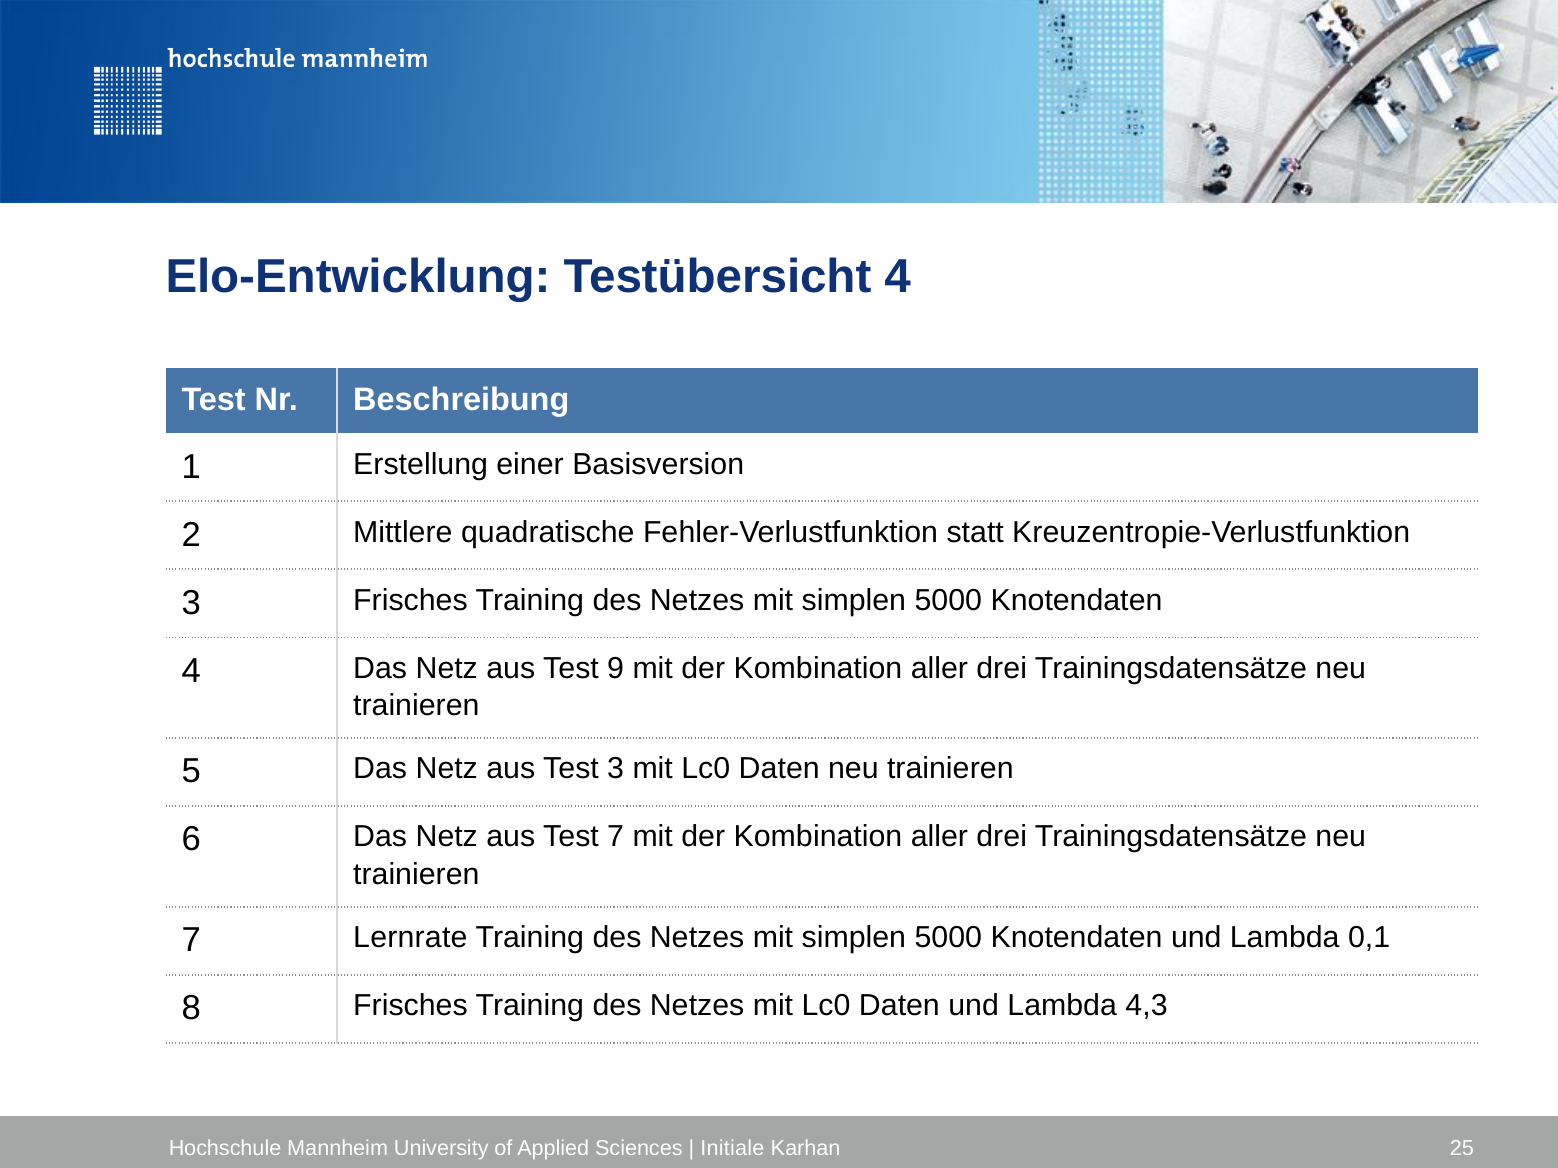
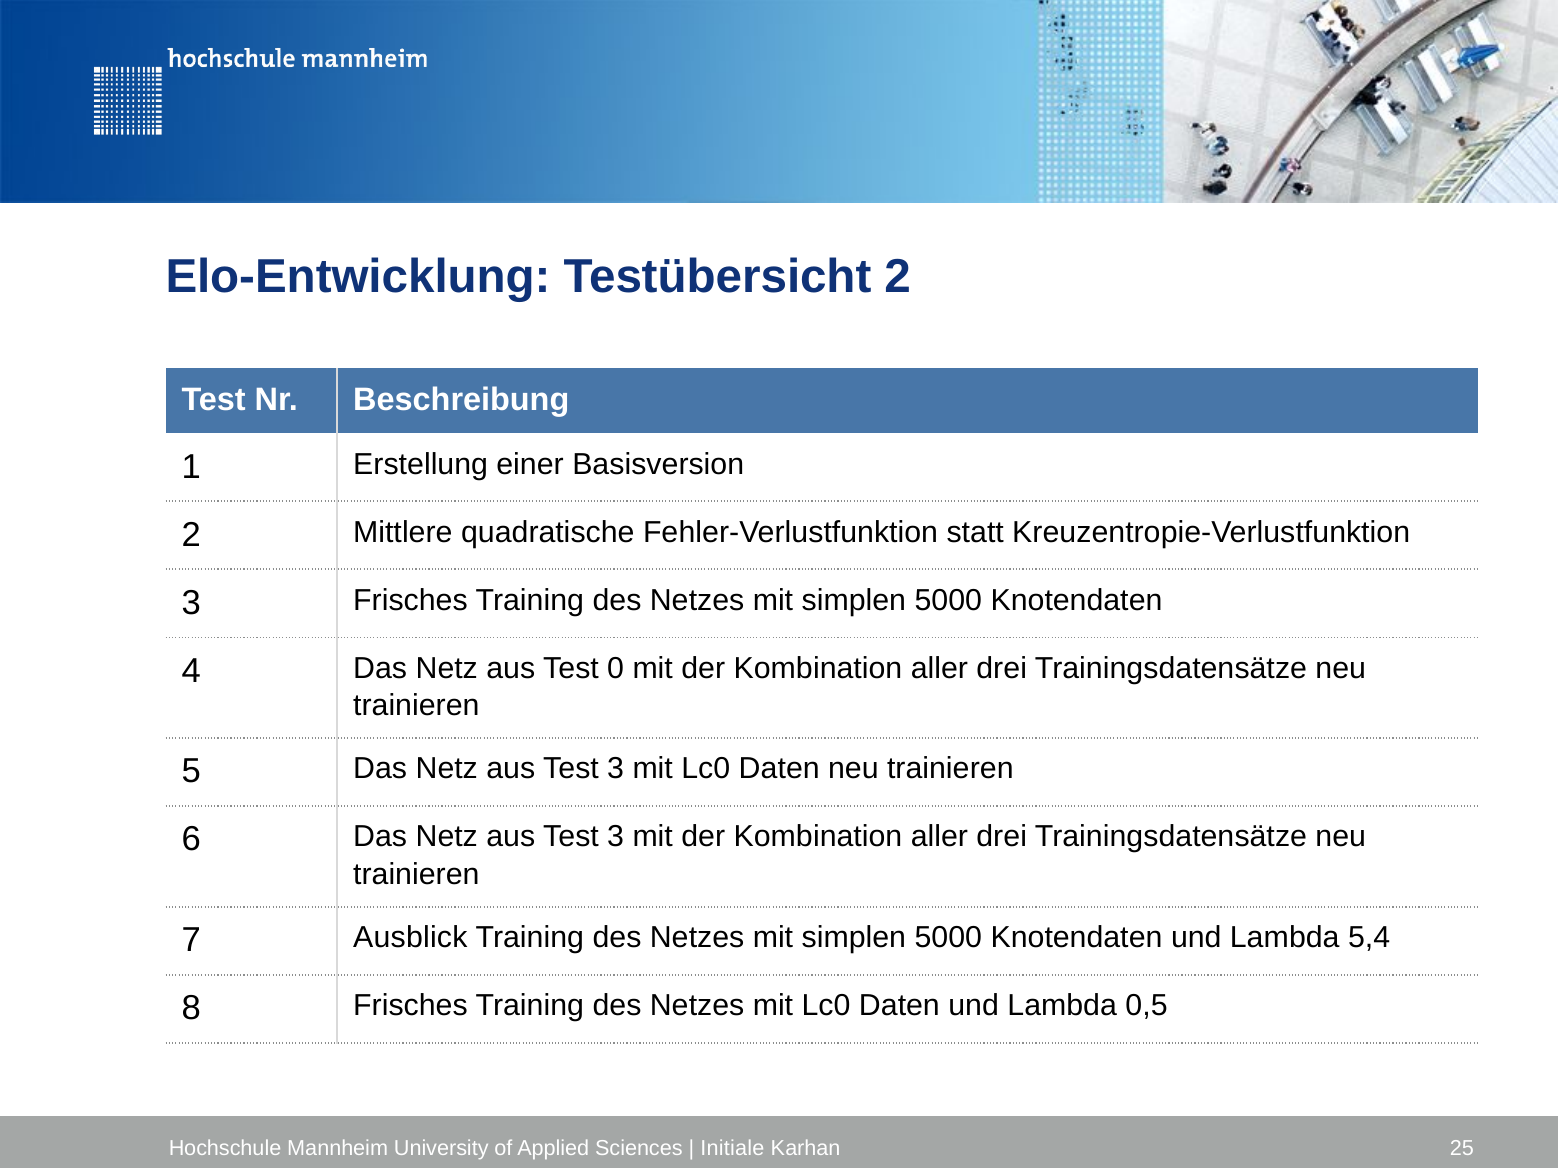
Testübersicht 4: 4 -> 2 (898, 277)
9: 9 -> 0 (616, 668)
7: 7 -> 3 (616, 837)
Lernrate: Lernrate -> Ausblick (410, 938)
0,1: 0,1 -> 5,4 (1369, 938)
4,3: 4,3 -> 0,5 (1147, 1006)
